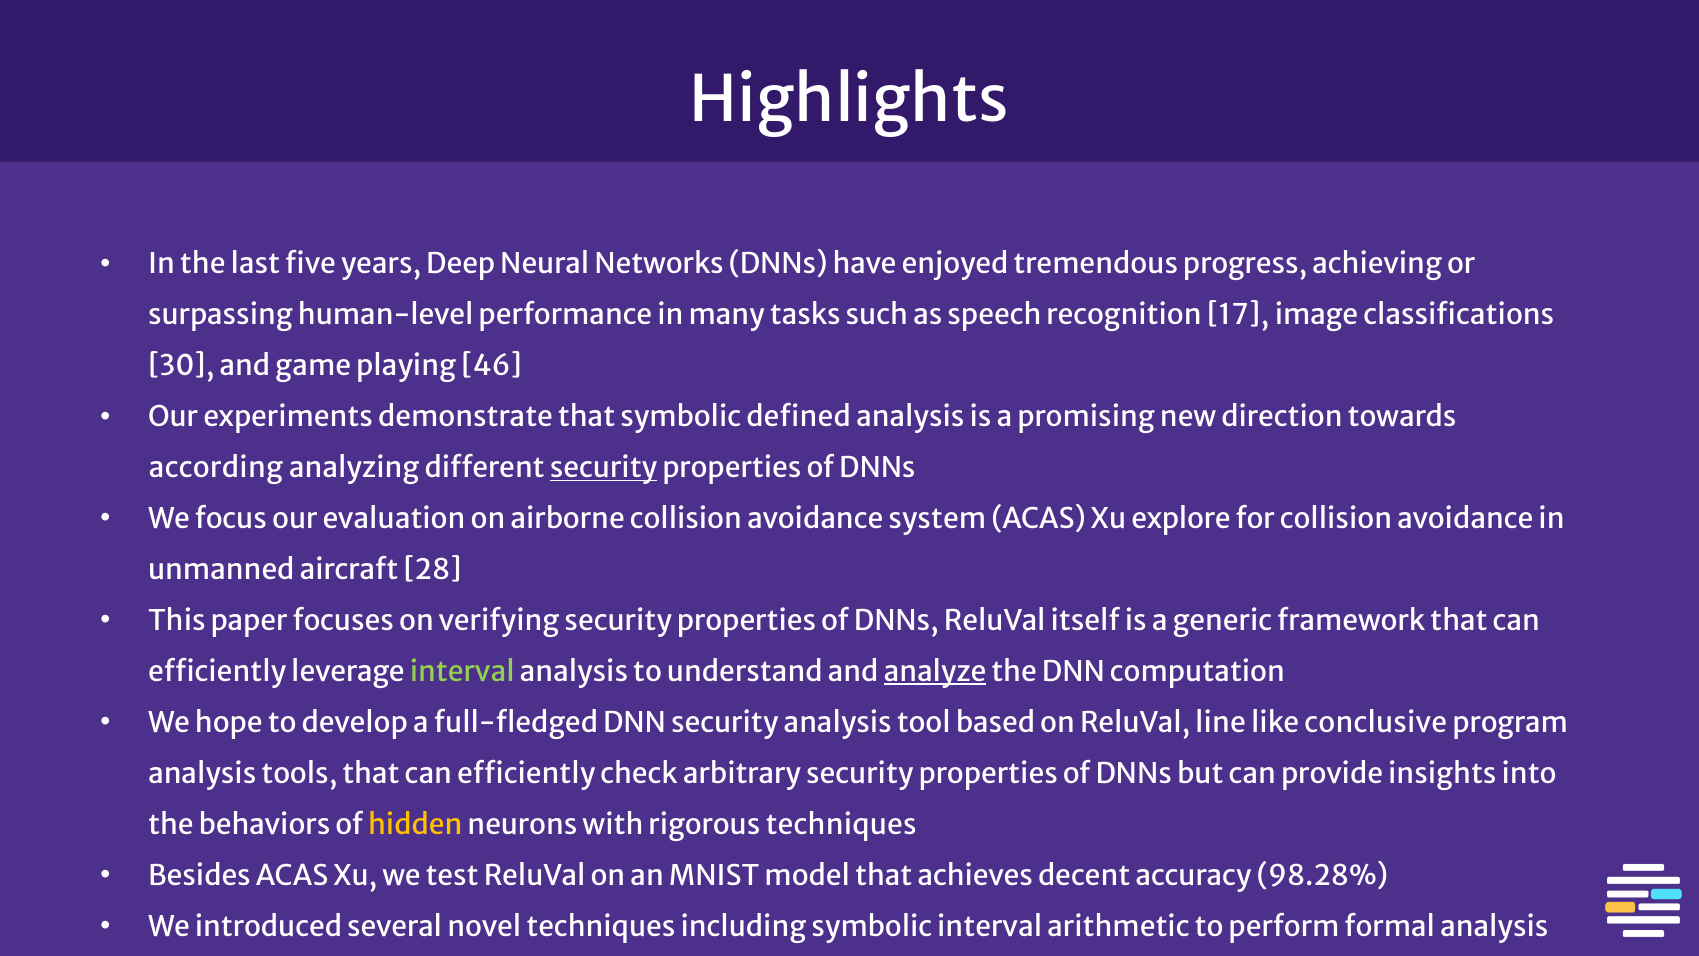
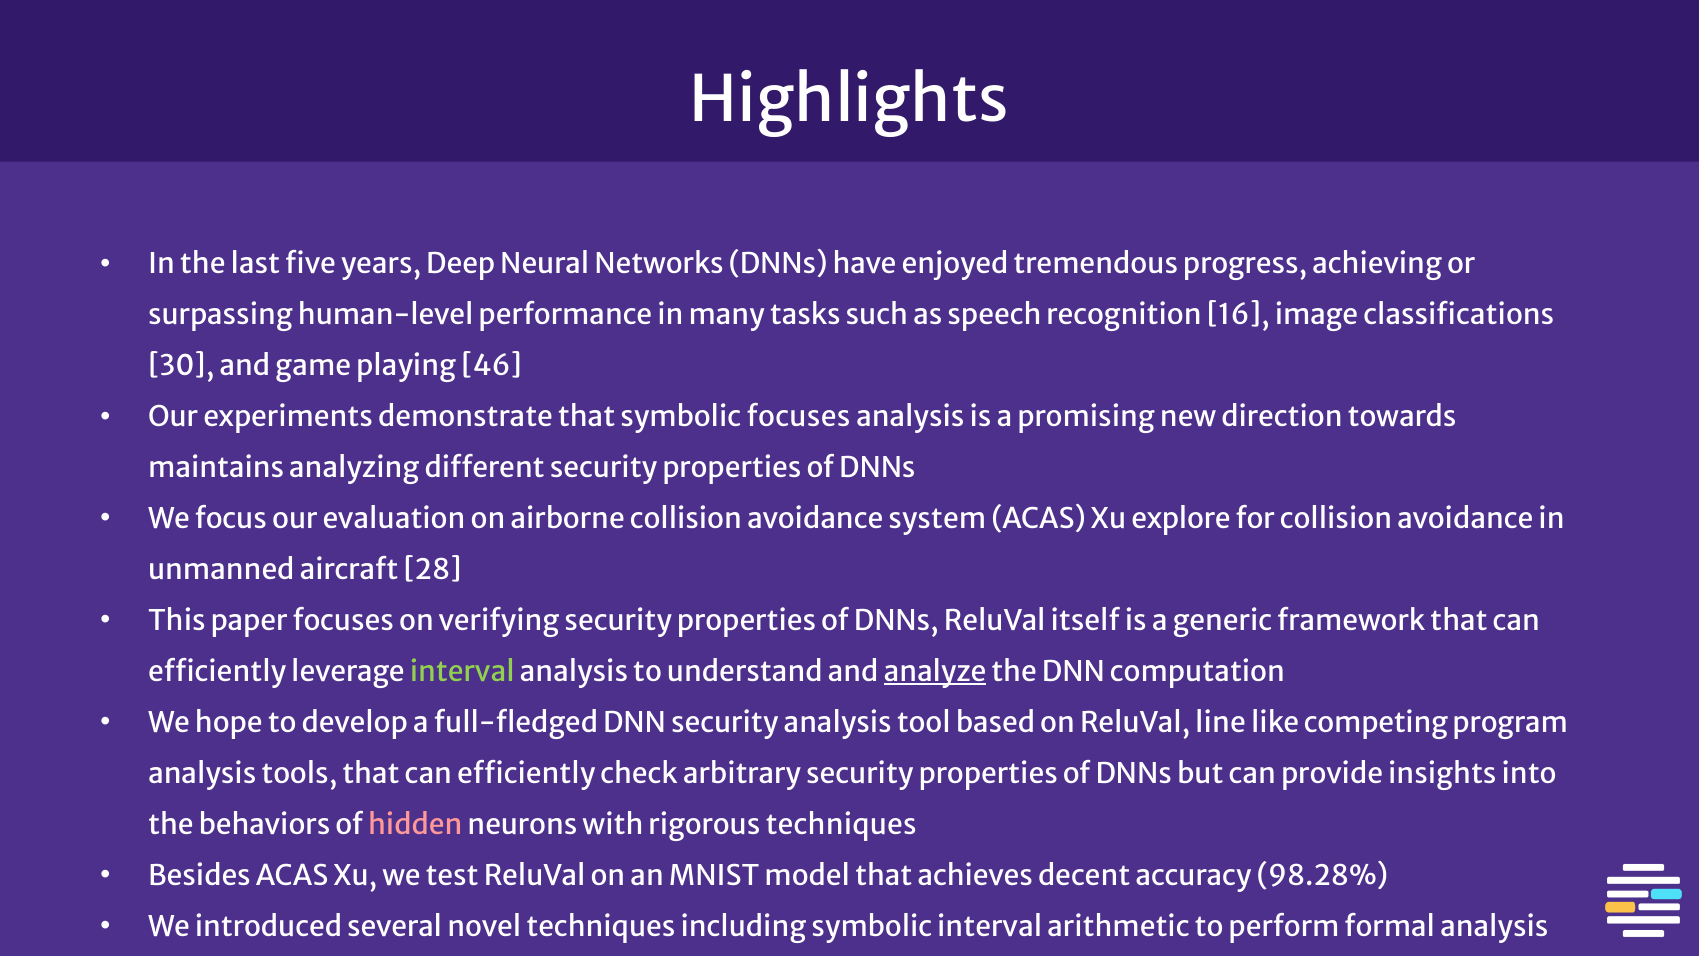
17: 17 -> 16 (1238, 315)
symbolic defined: defined -> focuses (798, 417)
according: according -> maintains (216, 468)
security underline: present -> none (604, 468)
conclusive: conclusive -> competing (1376, 723)
hidden colour: yellow -> pink (415, 825)
